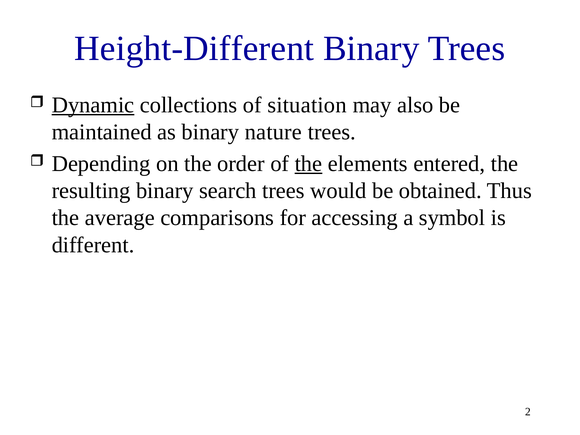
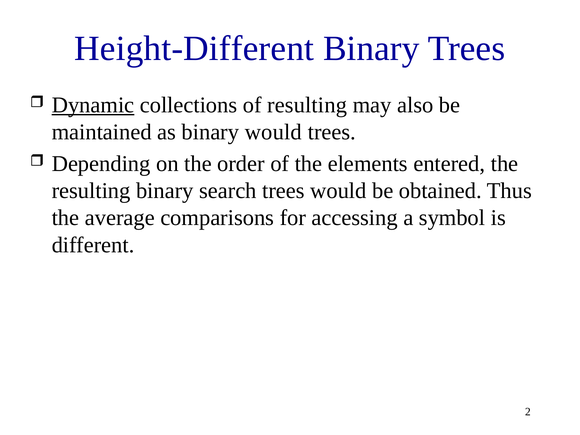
of situation: situation -> resulting (307, 105)
binary nature: nature -> would (273, 132)
the underline: present -> none (308, 164)
